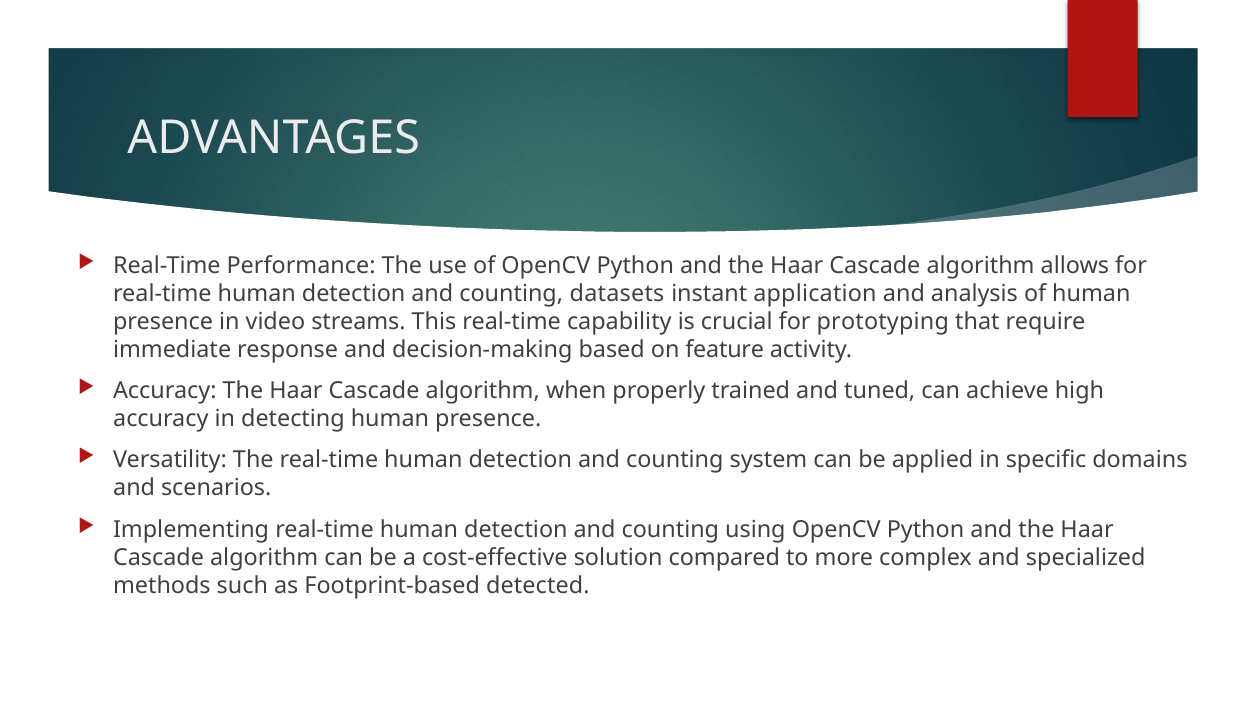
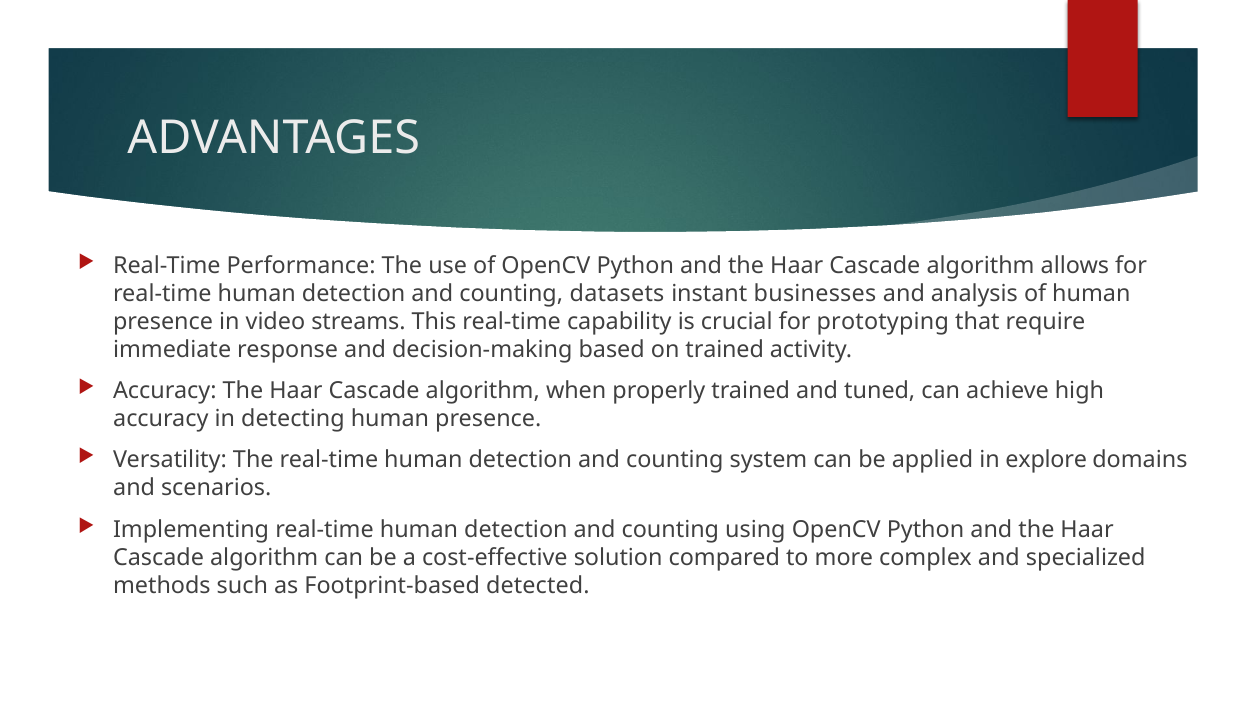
application: application -> businesses (815, 293)
on feature: feature -> trained (725, 350)
specific: specific -> explore (1046, 460)
